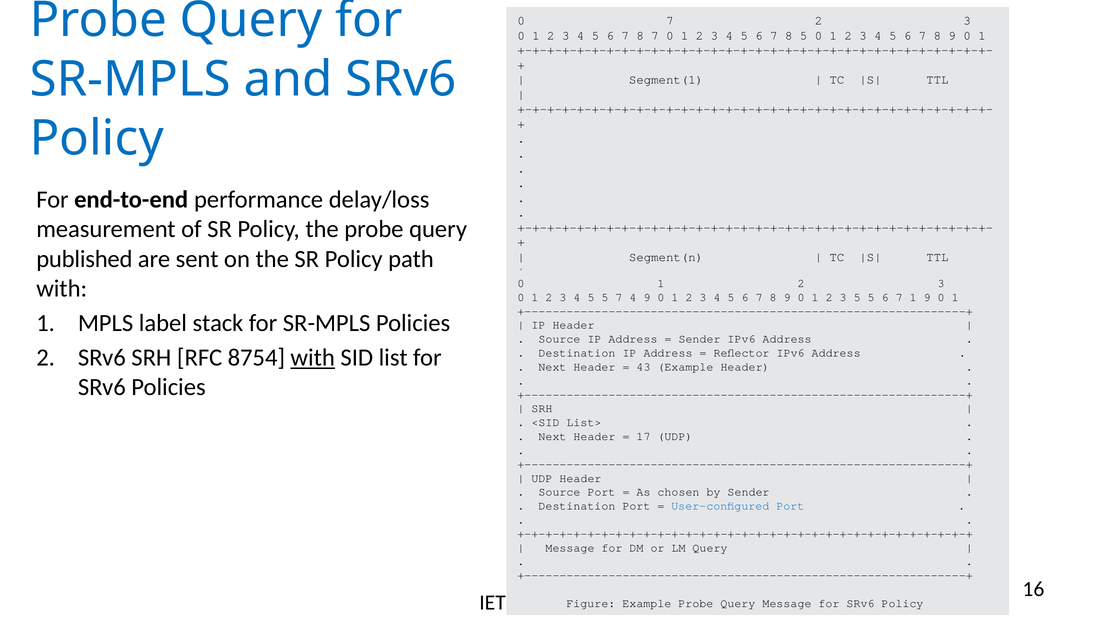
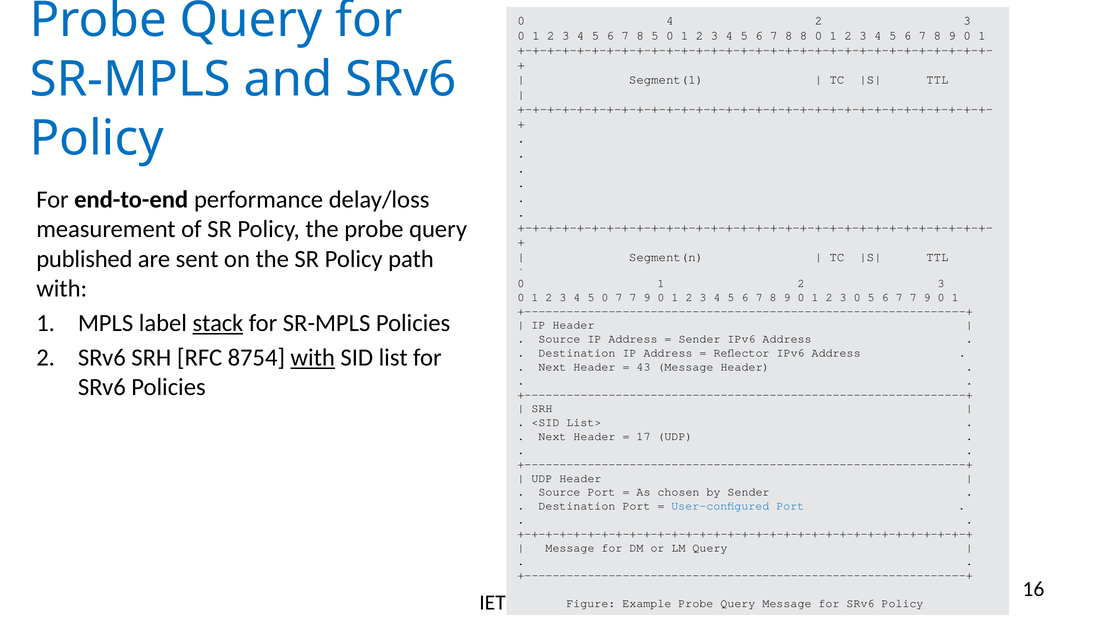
0 7: 7 -> 4 (670, 21)
8 7: 7 -> 5 (655, 35)
8 5: 5 -> 8 (804, 35)
4 5 5: 5 -> 0 (605, 297)
4: 4 -> 7 (633, 297)
5: 5 -> 0 (857, 297)
6 7 1: 1 -> 7 (913, 297)
stack underline: none -> present (218, 323)
43 Example: Example -> Message (685, 367)
